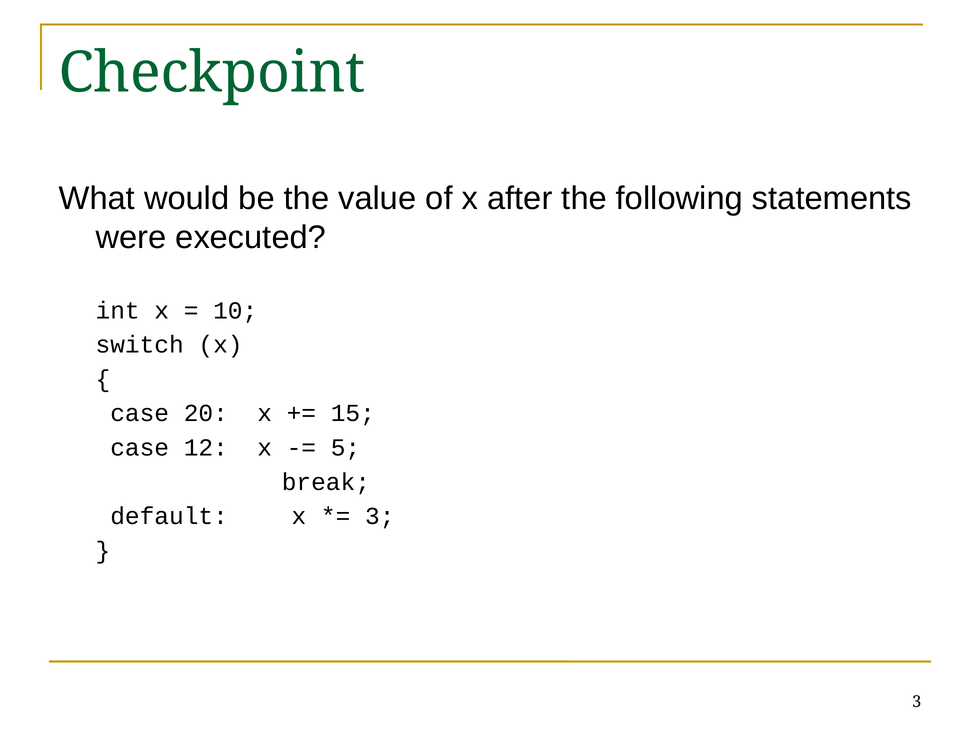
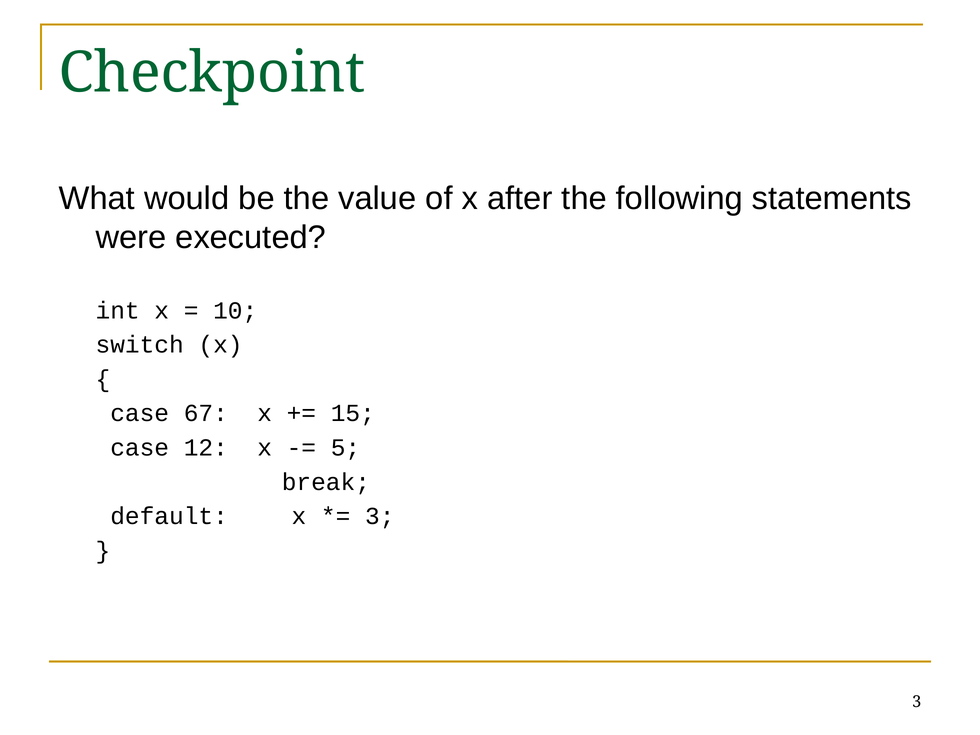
20: 20 -> 67 (206, 413)
